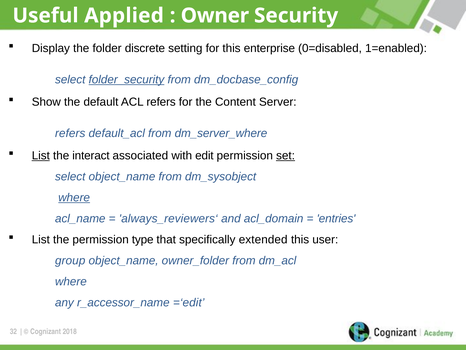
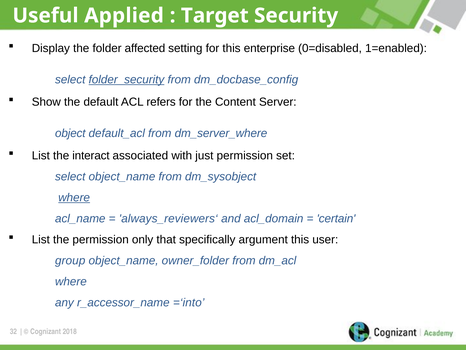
Owner: Owner -> Target (215, 16)
discrete: discrete -> affected (145, 48)
refers: refers -> object (70, 133)
List underline: present -> none (41, 155)
edit: edit -> just (204, 155)
set underline: present -> none (286, 155)
entries: entries -> certain (336, 218)
type: type -> only (143, 239)
extended: extended -> argument (263, 239)
=‘edit: =‘edit -> =‘into (189, 302)
